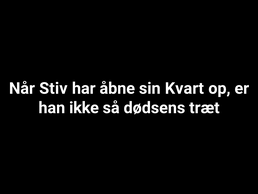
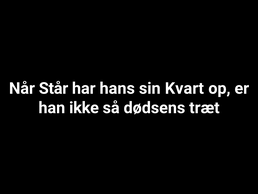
Stiv: Stiv -> Står (54, 88)
åbne: åbne -> hans (117, 88)
